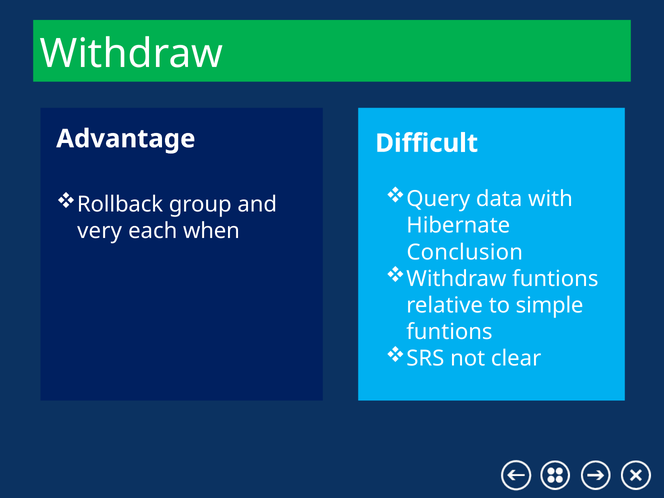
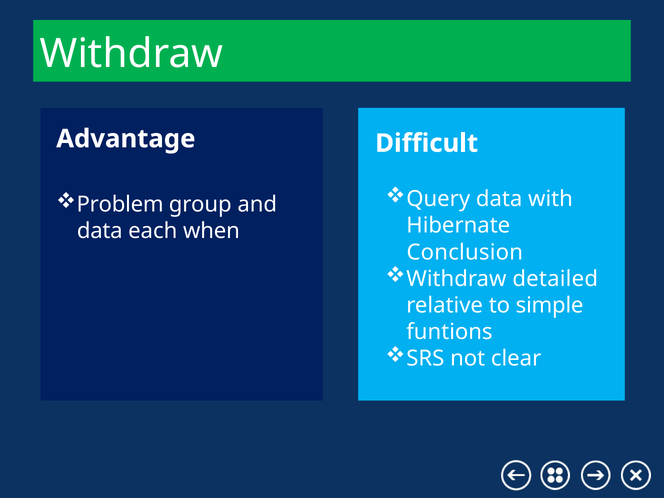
Rollback: Rollback -> Problem (120, 204)
very: very -> data (100, 231)
Withdraw funtions: funtions -> detailed (555, 279)
